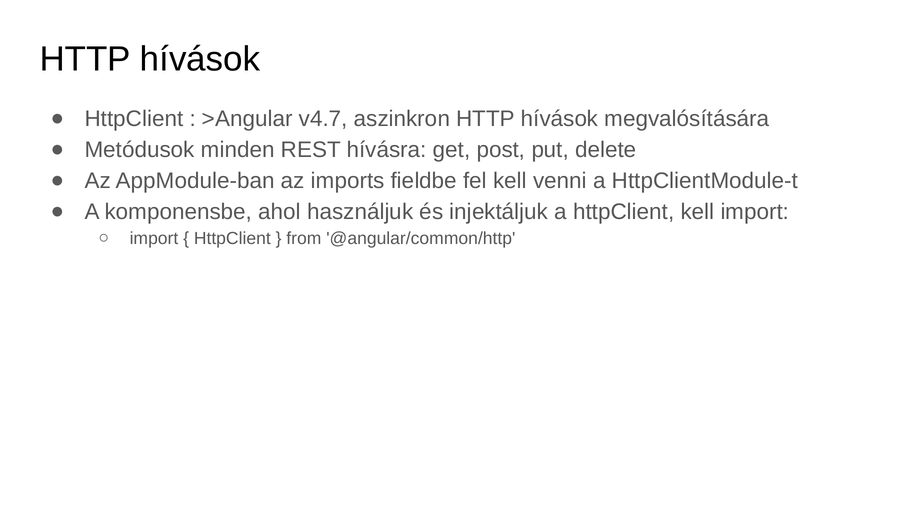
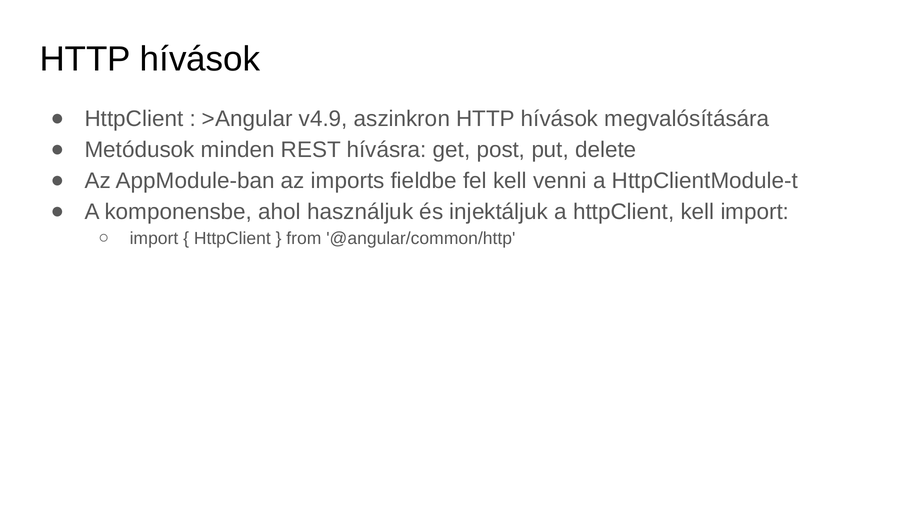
v4.7: v4.7 -> v4.9 (323, 119)
